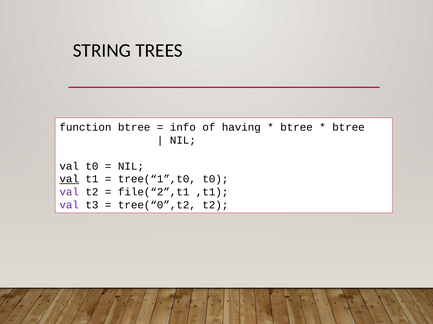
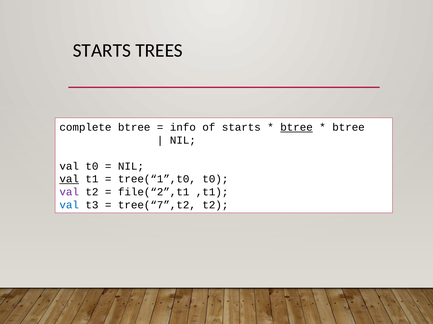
STRING: STRING -> STARTS (102, 51)
function: function -> complete (85, 128)
of having: having -> starts (241, 128)
btree underline: none -> present (297, 128)
val colour: purple -> blue (69, 205)
tree(“0”,t2: tree(“0”,t2 -> tree(“7”,t2 (157, 205)
